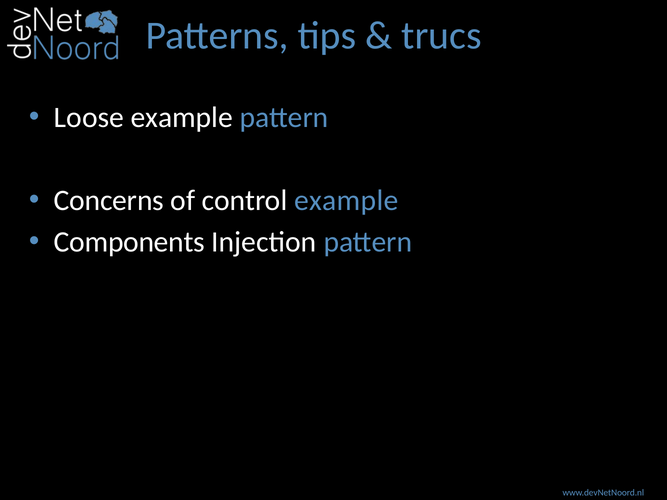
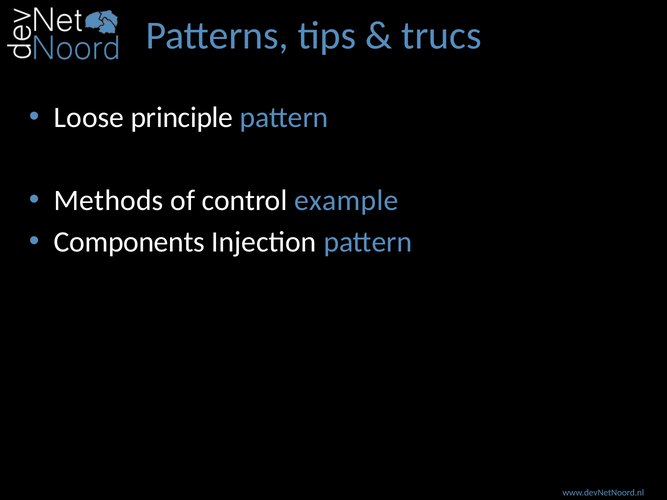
Loose example: example -> principle (182, 118)
Concerns: Concerns -> Methods (109, 201)
